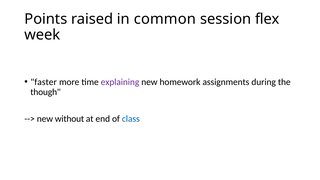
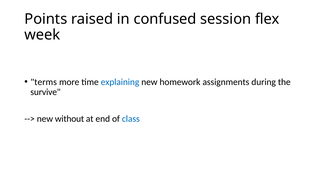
common: common -> confused (165, 19)
faster: faster -> terms (44, 82)
explaining colour: purple -> blue (120, 82)
though: though -> survive (46, 92)
